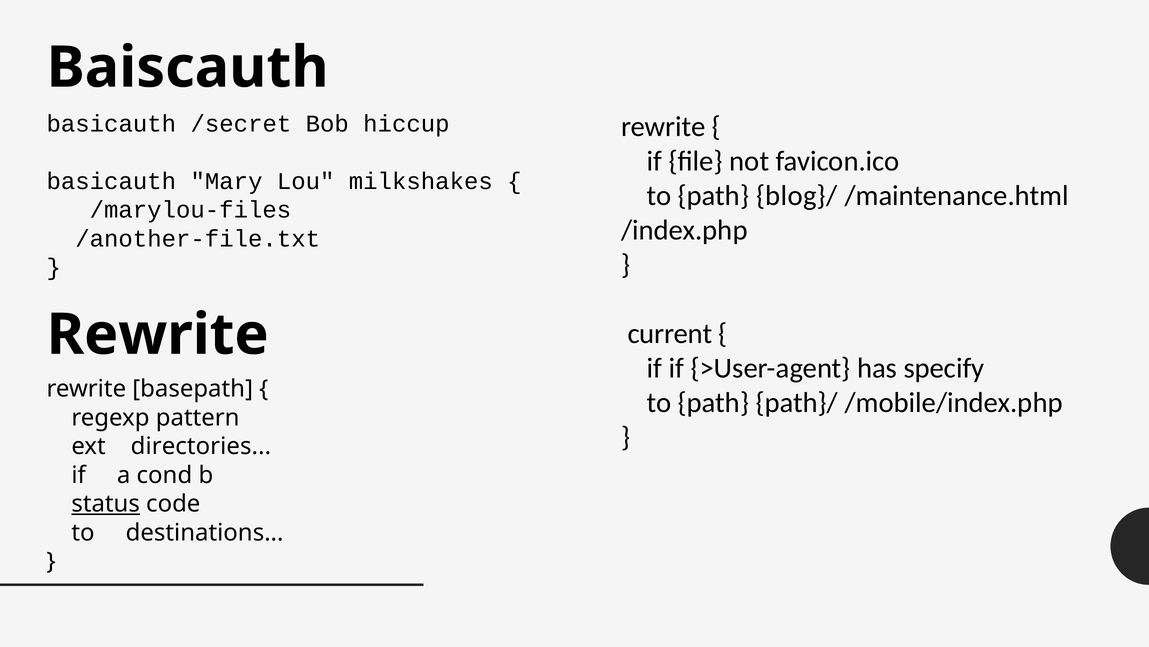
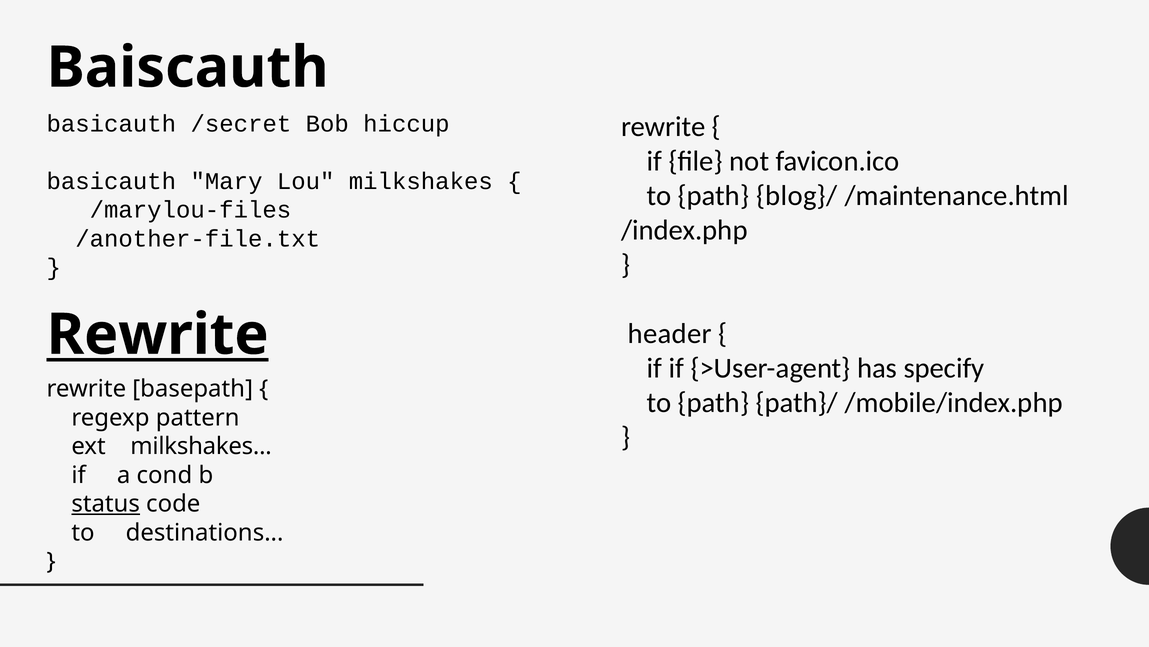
current: current -> header (670, 334)
Rewrite underline: none -> present (158, 334)
ext directories: directories -> milkshakes (201, 446)
